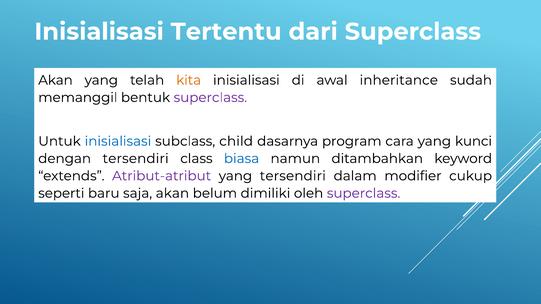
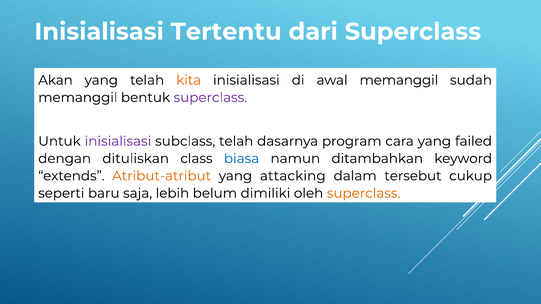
awal inheritance: inheritance -> memanggil (399, 80)
inisialisasi colour: blue -> purple (118, 141)
subclass child: child -> telah (236, 141)
kunci: kunci -> failed (473, 141)
dengan tersendiri: tersendiri -> dituliskan (136, 159)
Atribut-atribut colour: purple -> orange (162, 176)
yang tersendiri: tersendiri -> attacking (293, 176)
modifier: modifier -> tersebut (413, 176)
saja akan: akan -> lebih (172, 193)
superclass colour: purple -> orange (364, 193)
